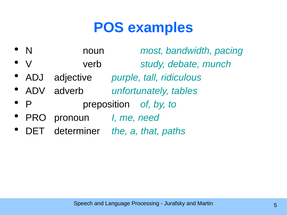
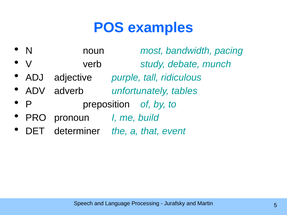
need: need -> build (148, 118)
paths: paths -> event (174, 131)
